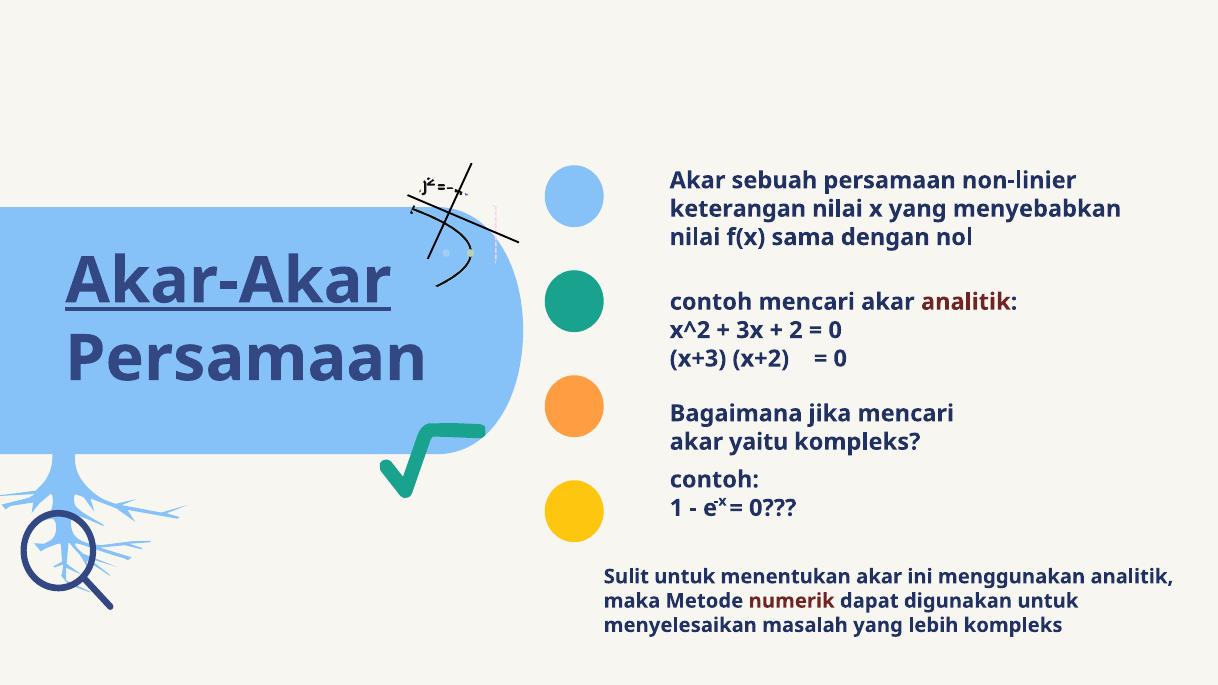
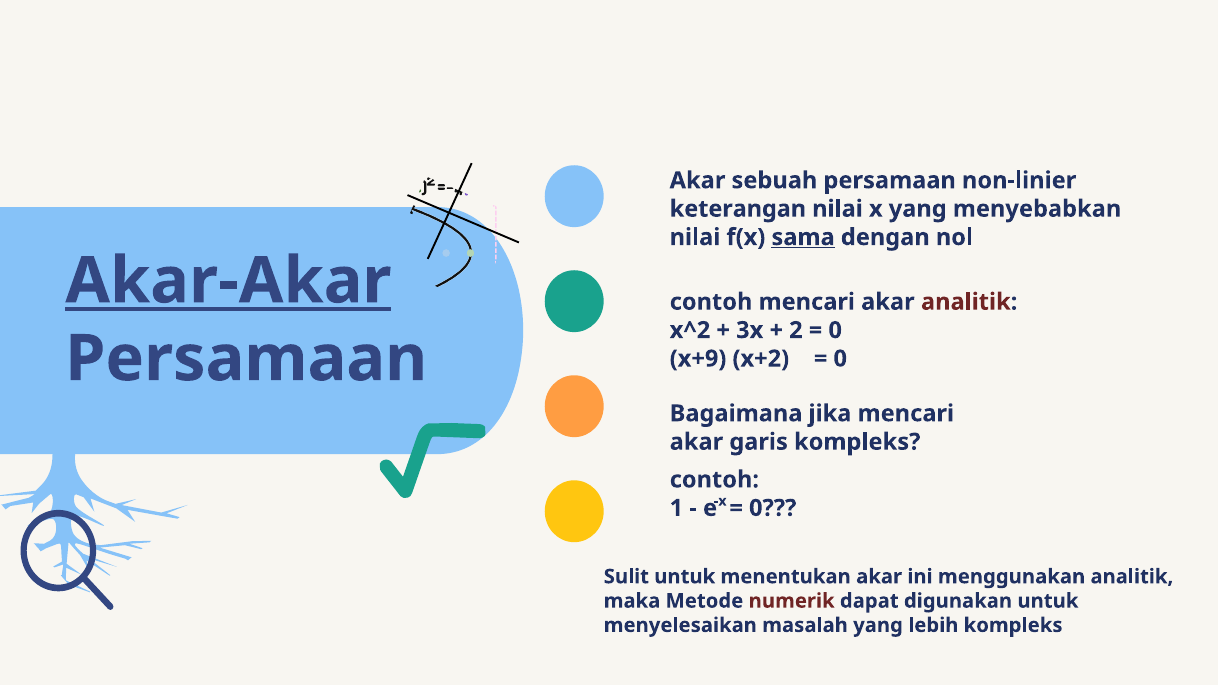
sama underline: none -> present (803, 237)
x+3: x+3 -> x+9 (698, 359)
yaitu: yaitu -> garis (759, 442)
